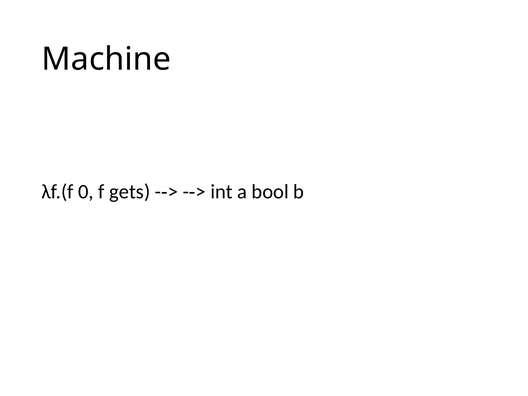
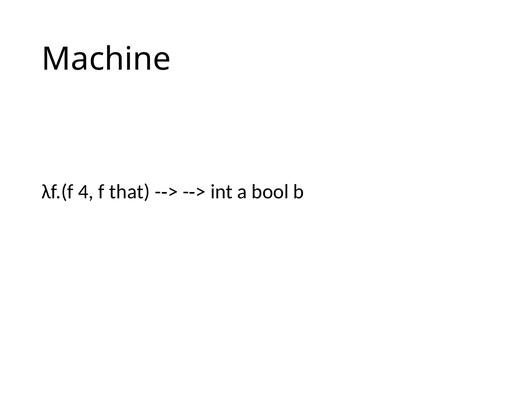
0: 0 -> 4 (86, 192)
gets: gets -> that (130, 192)
